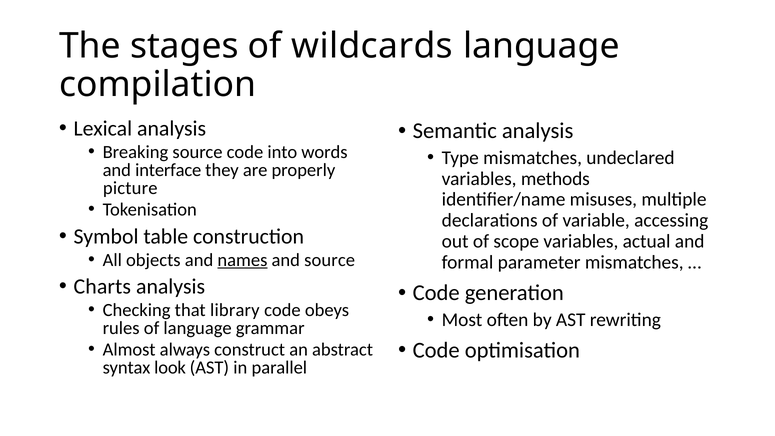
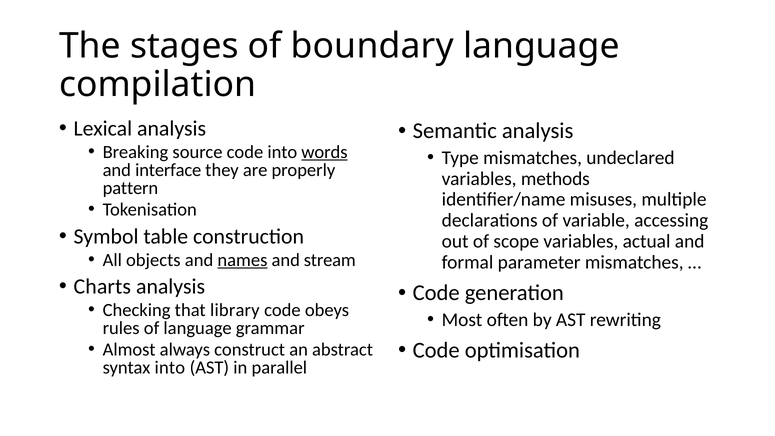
wildcards: wildcards -> boundary (372, 46)
words underline: none -> present (324, 152)
picture: picture -> pattern (130, 188)
and source: source -> stream (330, 260)
syntax look: look -> into (170, 368)
